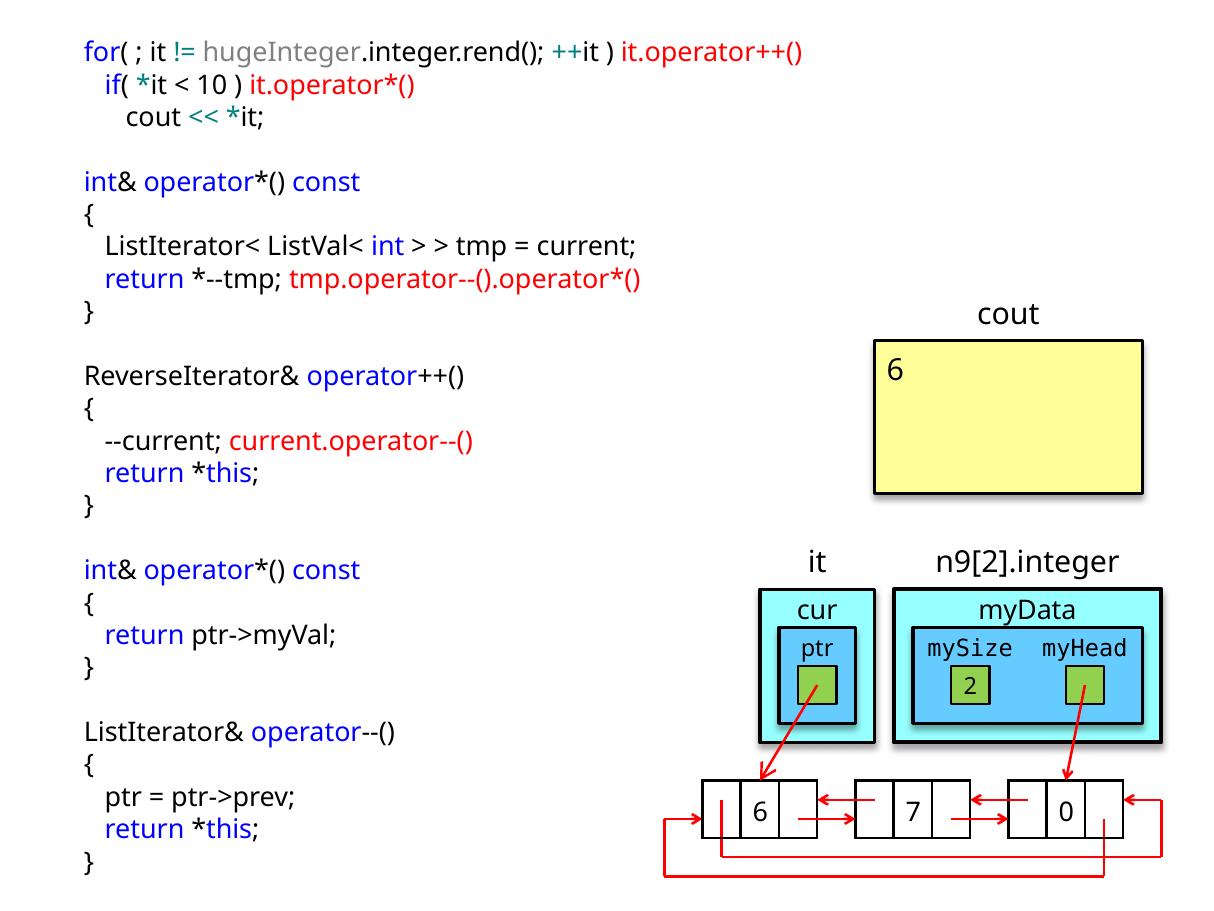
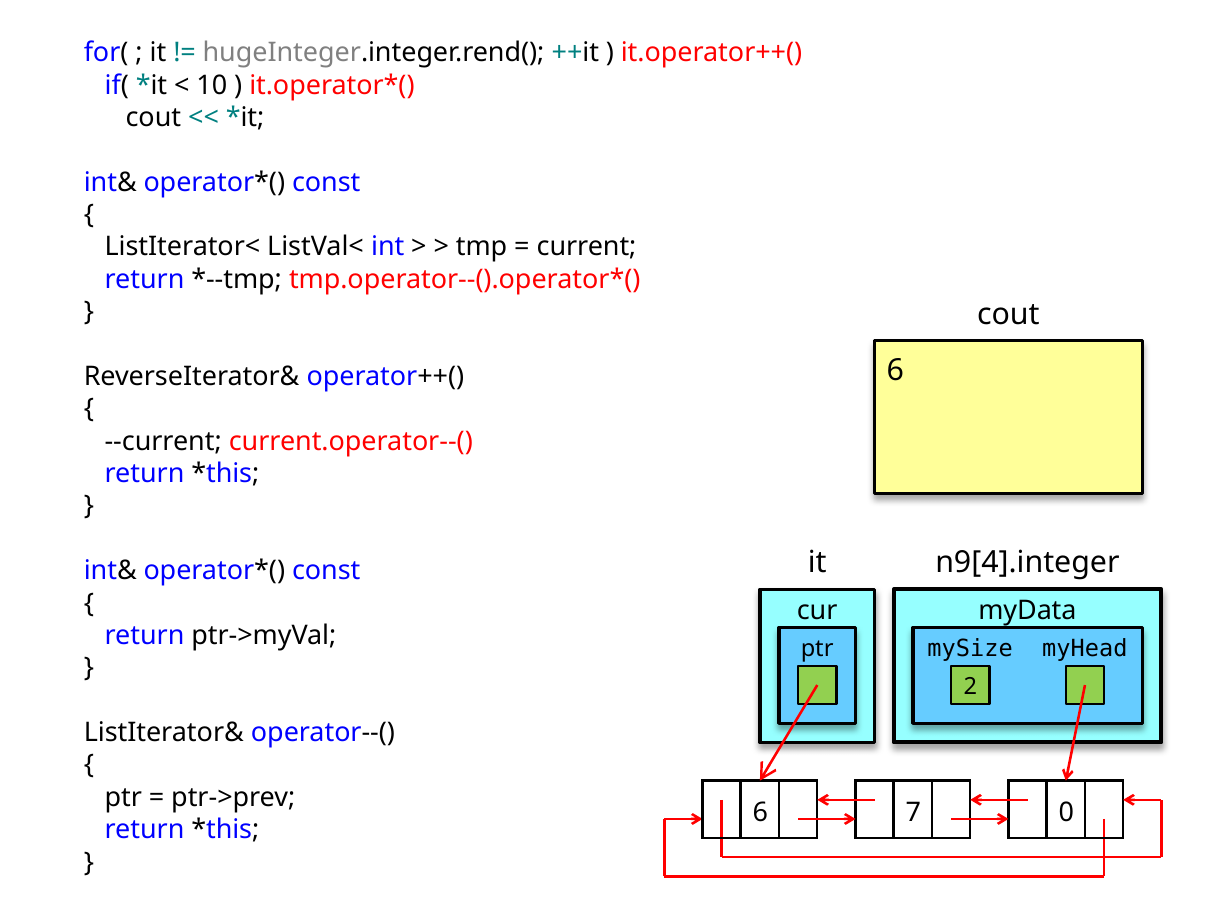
n9[2].integer: n9[2].integer -> n9[4].integer (1027, 562)
